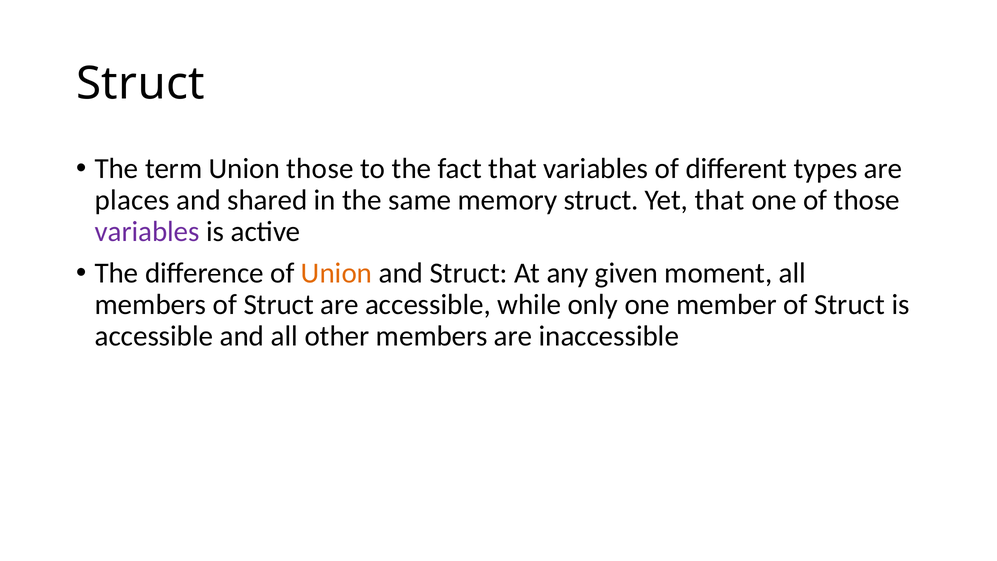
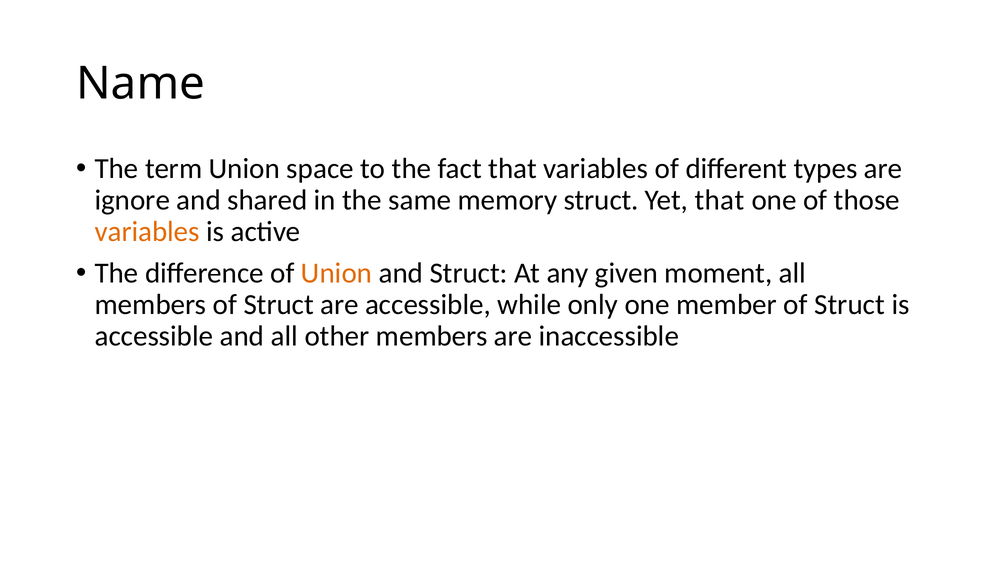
Struct: Struct -> Name (141, 84)
Union those: those -> space (320, 169)
places: places -> ignore (132, 200)
variables colour: purple -> orange (147, 231)
